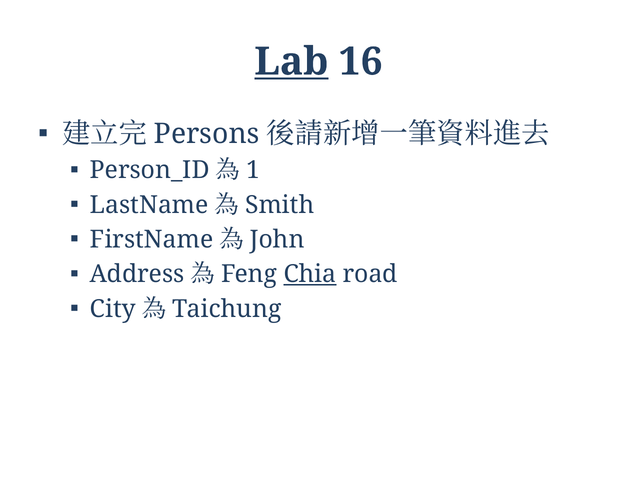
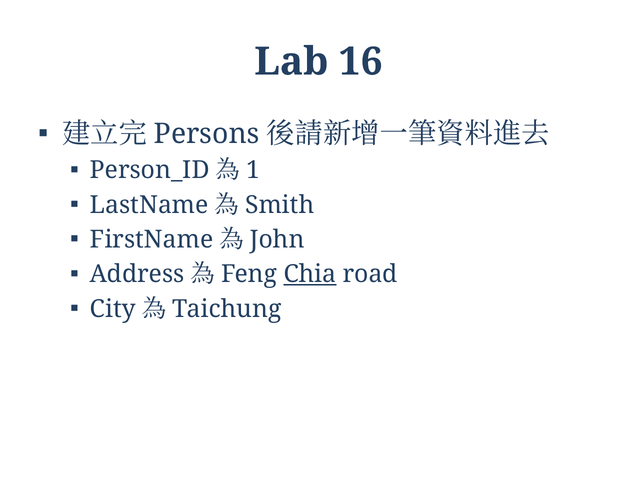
Lab underline: present -> none (291, 62)
